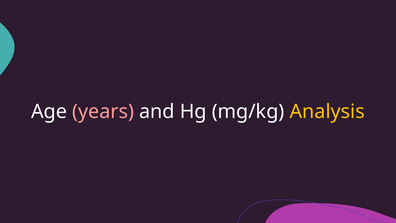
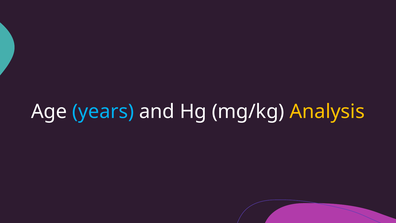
years colour: pink -> light blue (103, 111)
